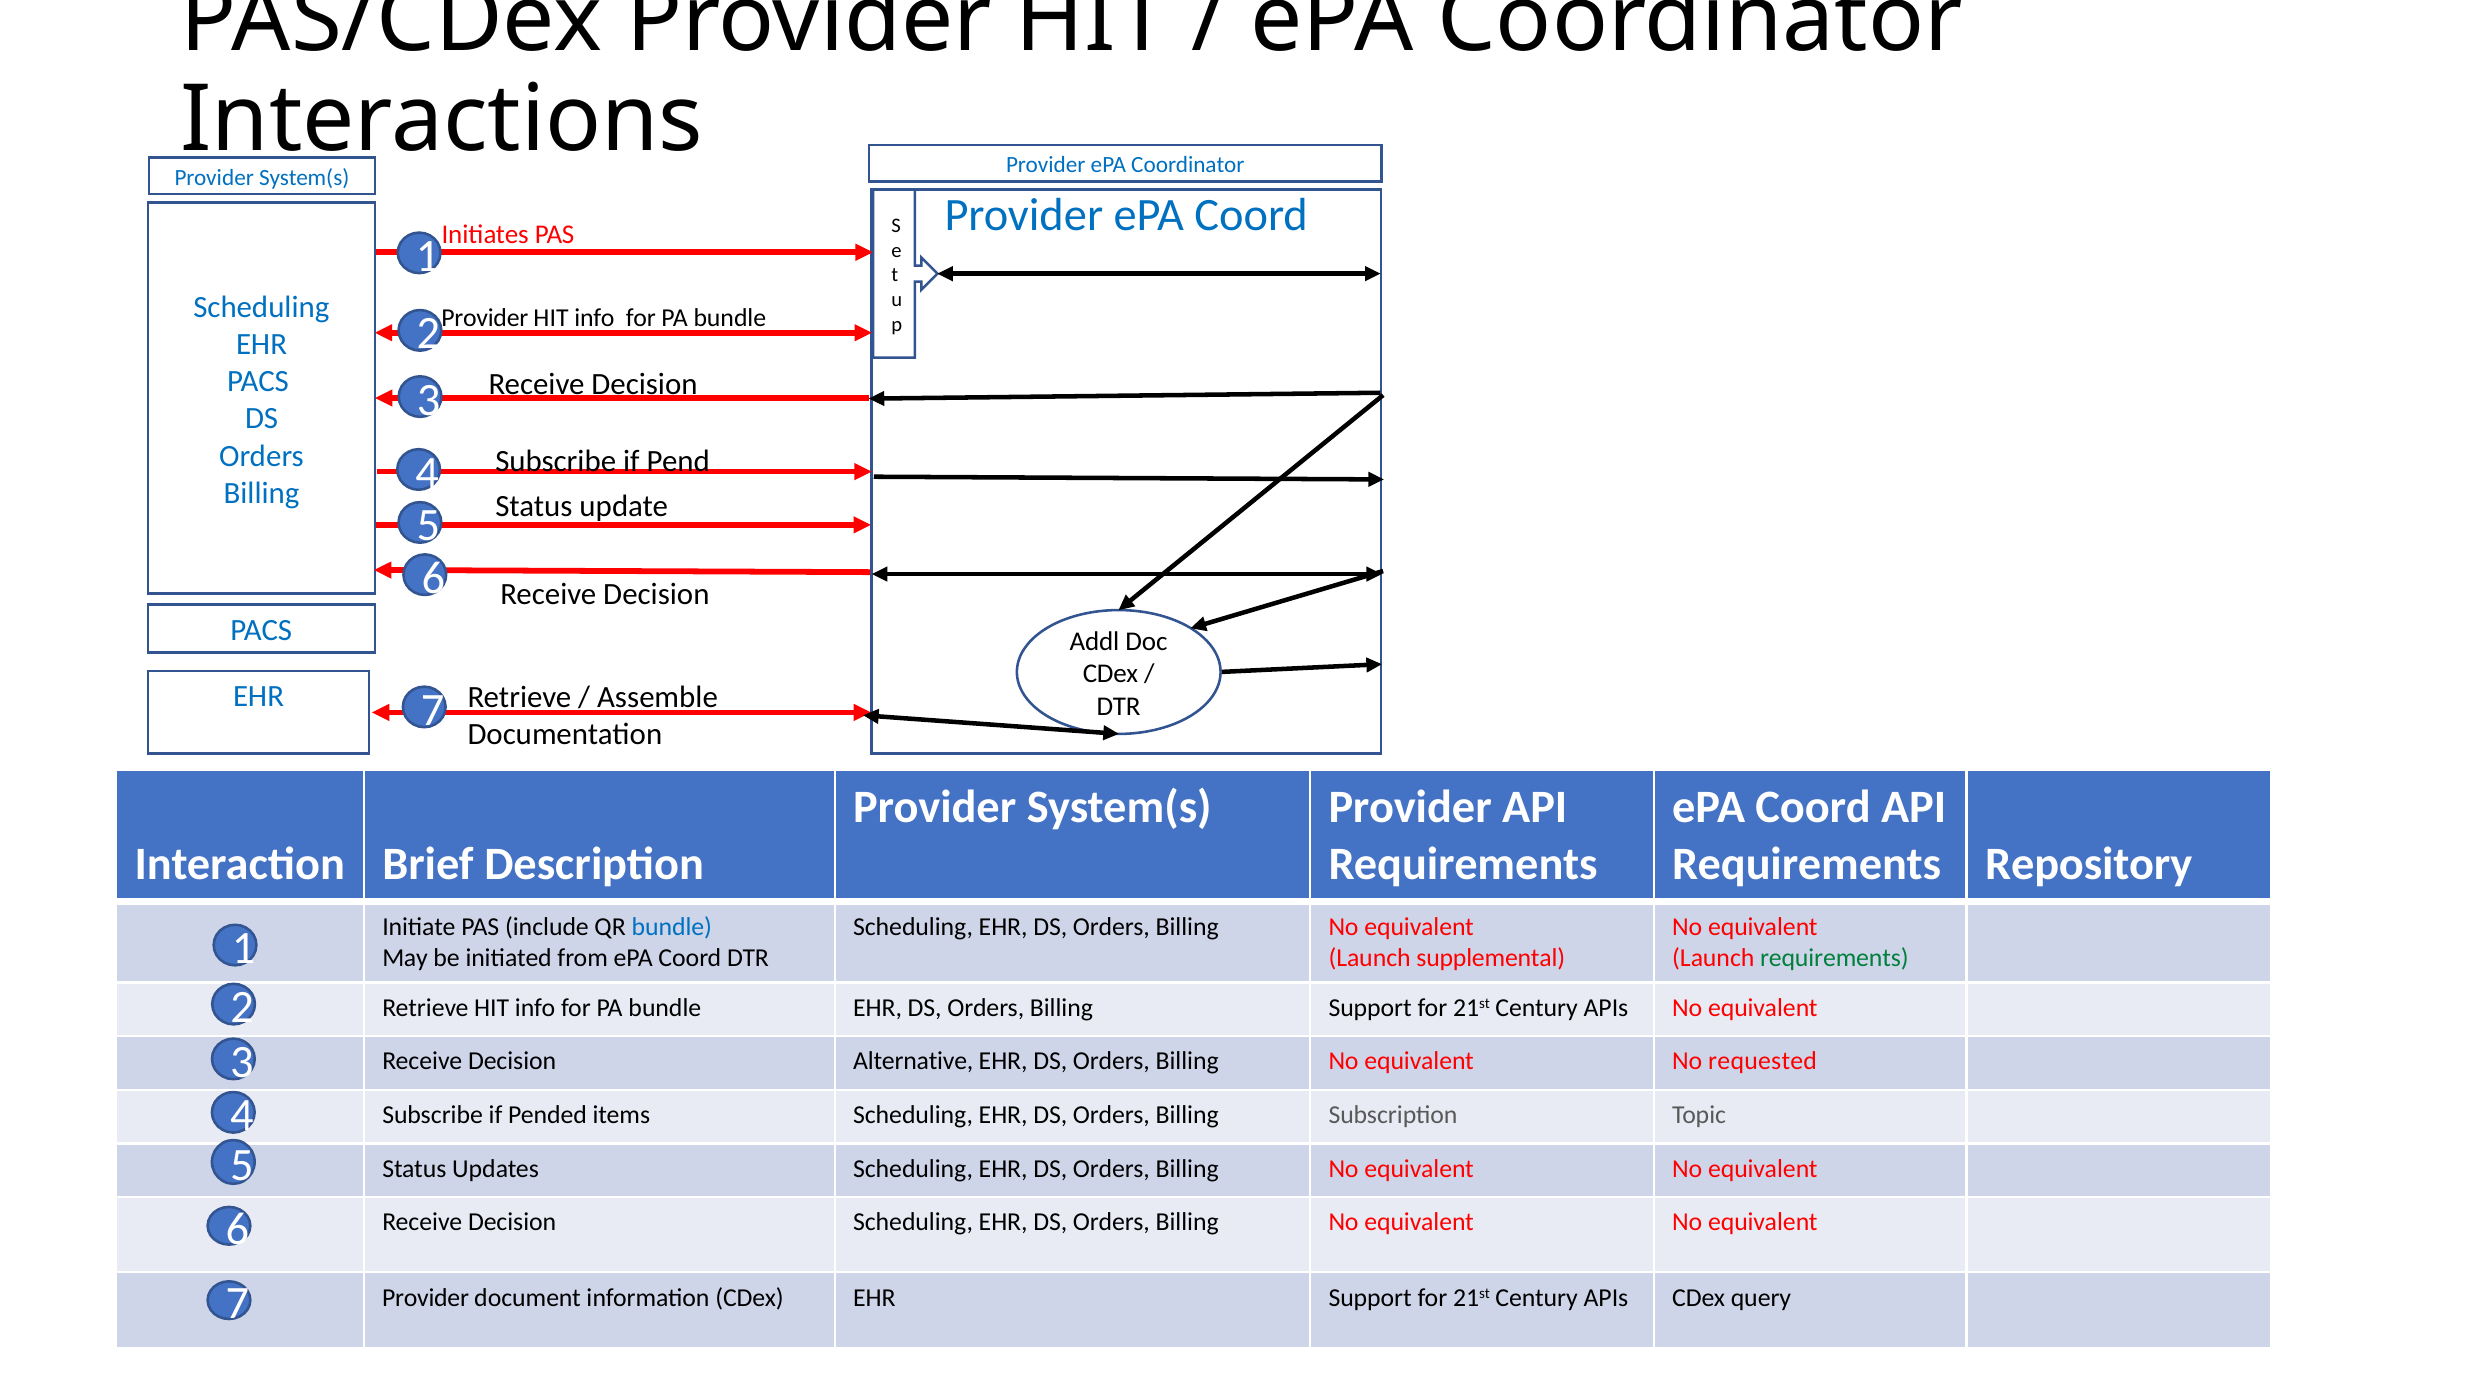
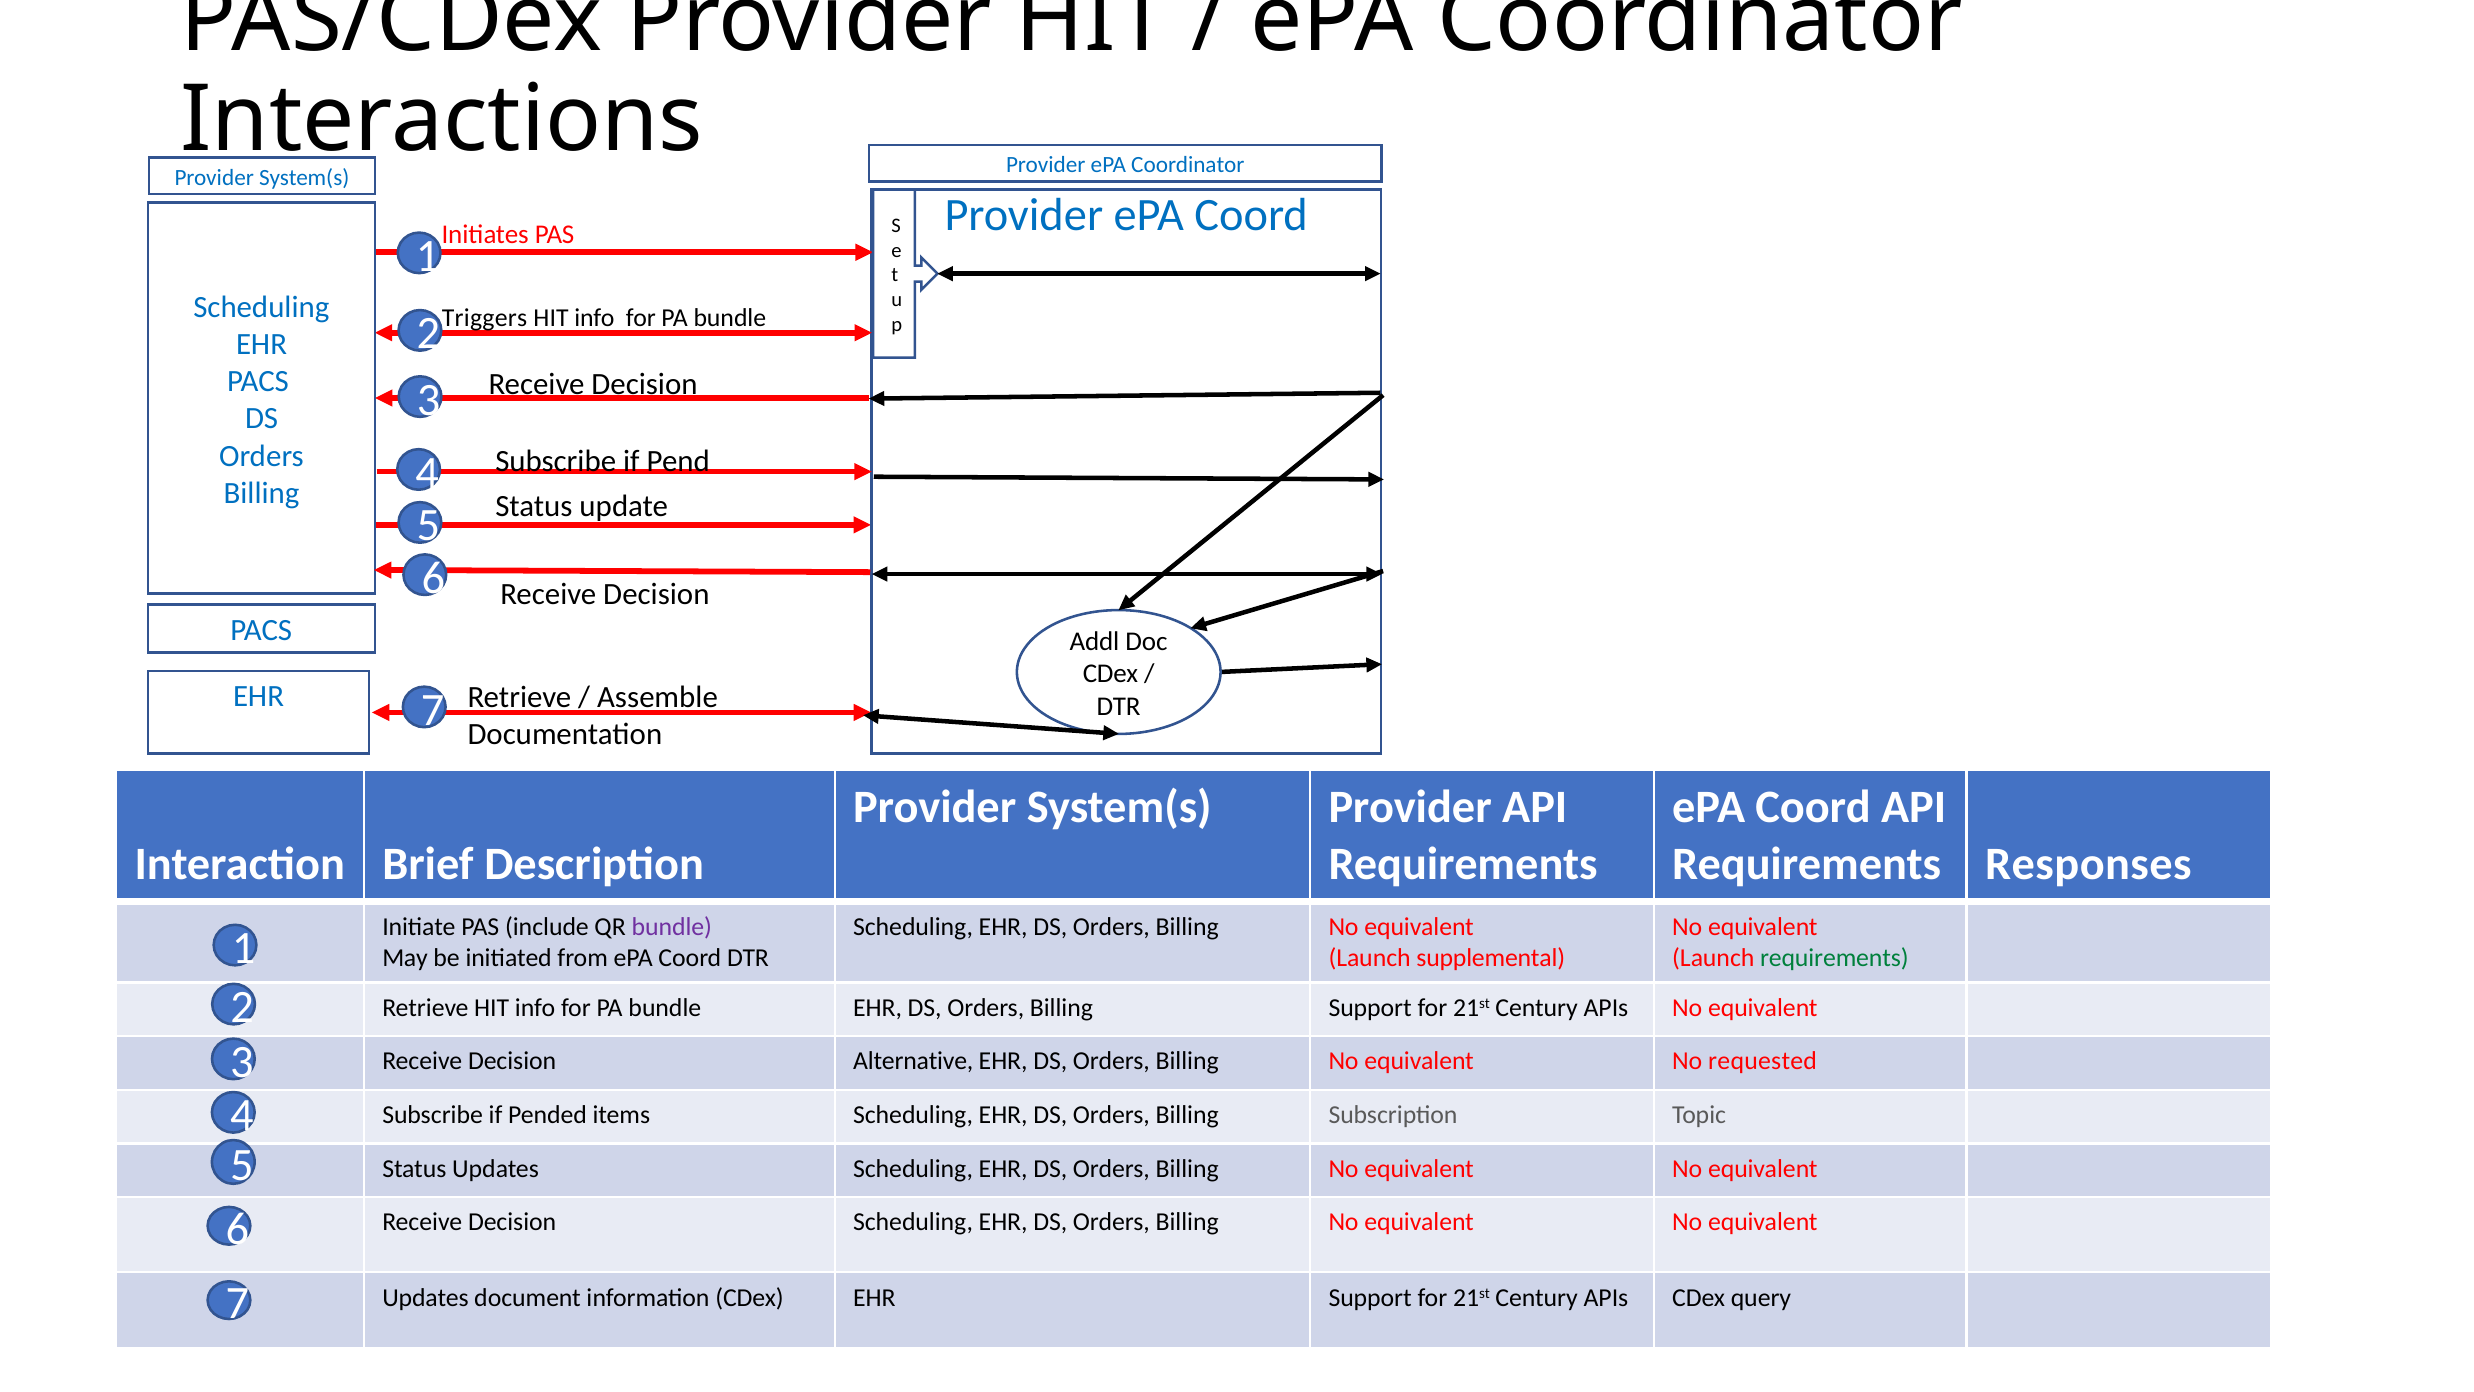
Provider: Provider -> Triggers (485, 318)
Repository: Repository -> Responses (2088, 864)
bundle colour: blue -> purple (672, 926)
Provider: Provider -> Updates (425, 1297)
